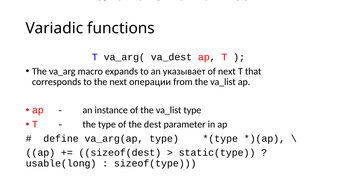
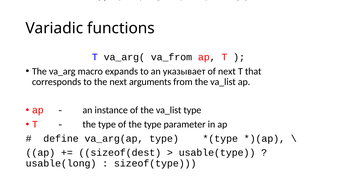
va_dest: va_dest -> va_from (171, 57)
операции: операции -> arguments (150, 82)
of the dest: dest -> type (153, 124)
static(type: static(type -> usable(type (217, 152)
